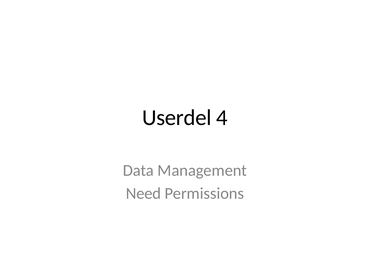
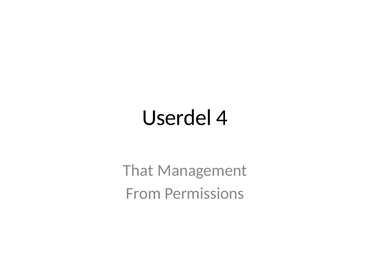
Data: Data -> That (138, 170)
Need: Need -> From (143, 193)
